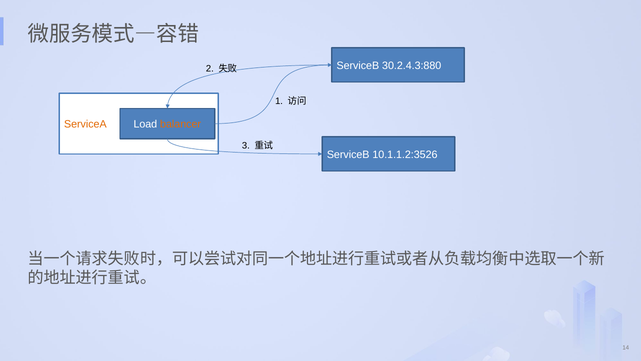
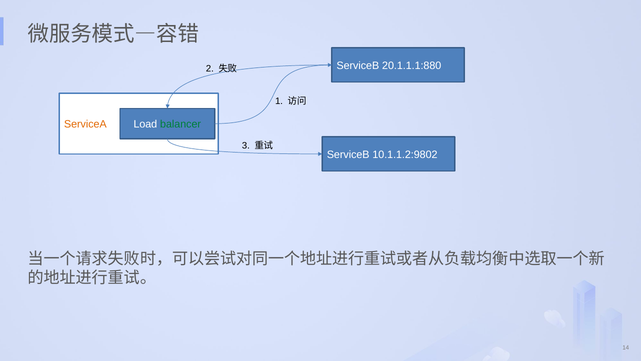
30.2.4.3:880: 30.2.4.3:880 -> 20.1.1.1:880 (412, 66)
balancer colour: orange -> green (181, 124)
10.1.1.2:3526: 10.1.1.2:3526 -> 10.1.1.2:9802 (405, 155)
